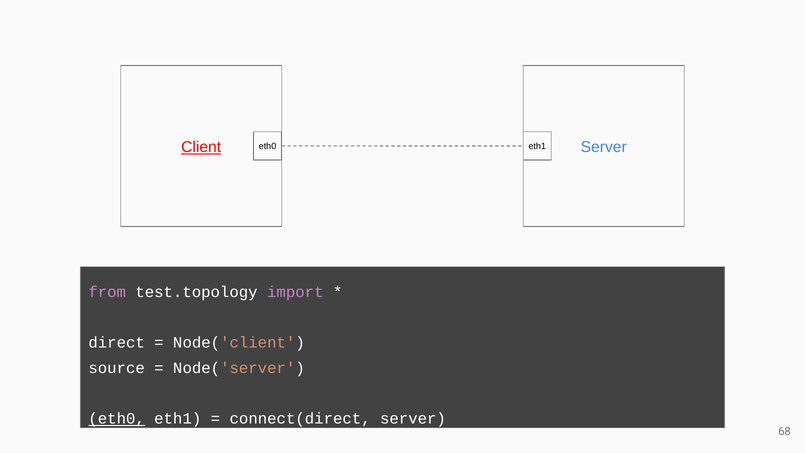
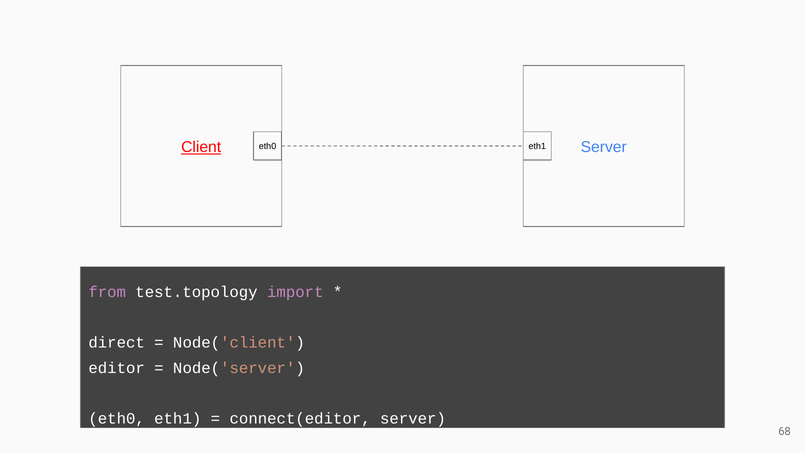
source: source -> editor (117, 368)
eth0 underline: present -> none (117, 419)
connect(direct: connect(direct -> connect(editor (300, 419)
